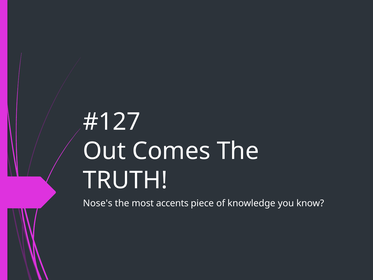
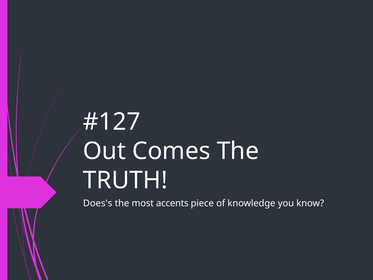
Nose's: Nose's -> Does's (98, 203)
